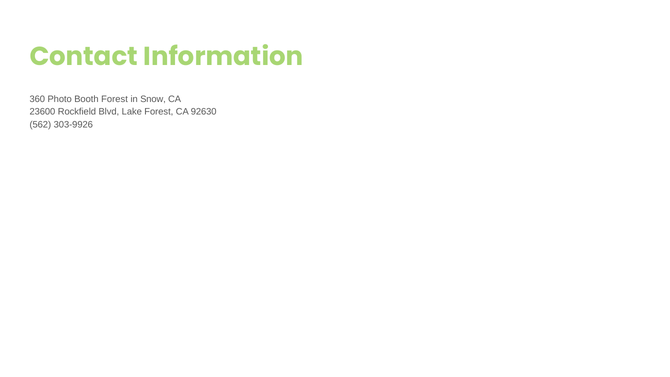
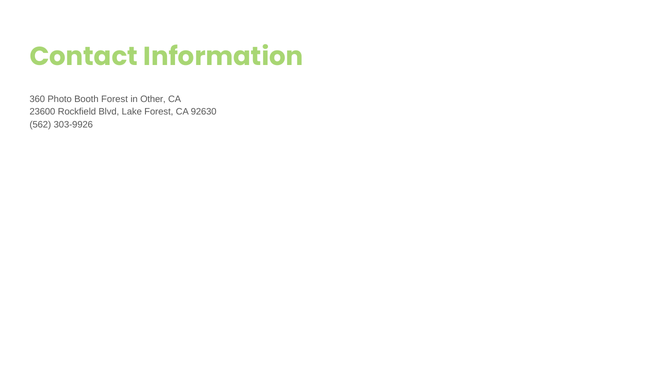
Snow: Snow -> Other (153, 99)
